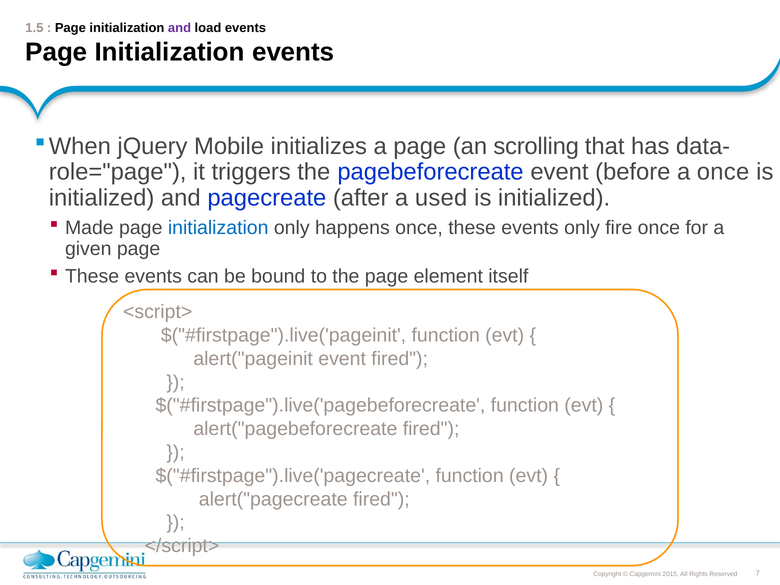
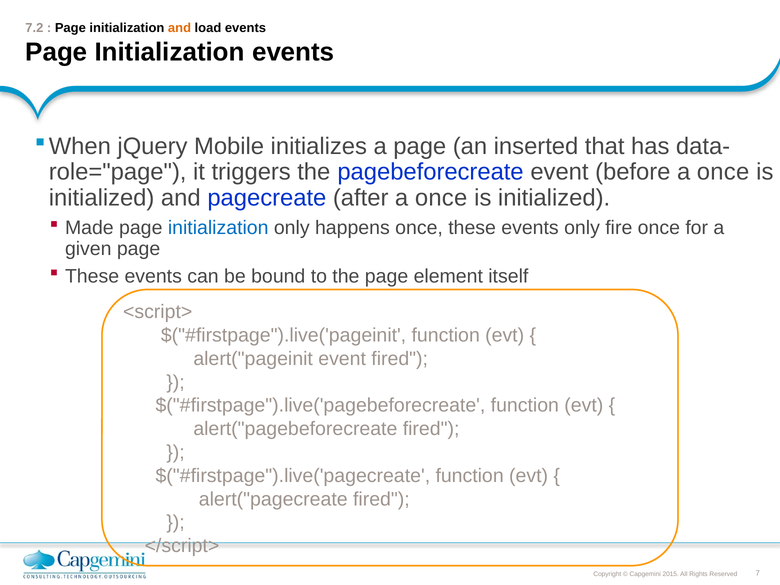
1.5: 1.5 -> 7.2 (34, 28)
and colour: purple -> orange (180, 28)
scrolling: scrolling -> inserted (536, 146)
after a used: used -> once (441, 198)
